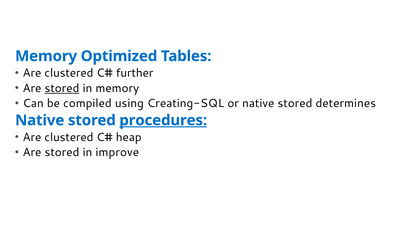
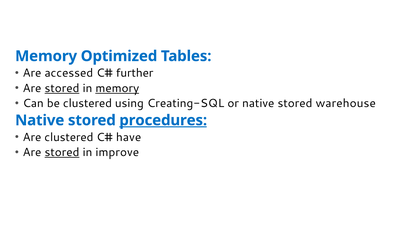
clustered: clustered -> accessed (69, 73)
memory underline: none -> present (117, 88)
be compiled: compiled -> clustered (87, 104)
determines: determines -> warehouse (346, 104)
heap: heap -> have (129, 138)
stored underline: none -> present (62, 153)
